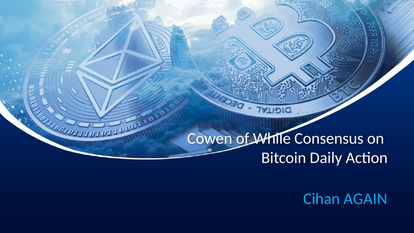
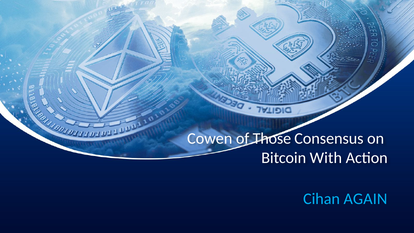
While: While -> Those (272, 138)
Daily: Daily -> With (326, 158)
